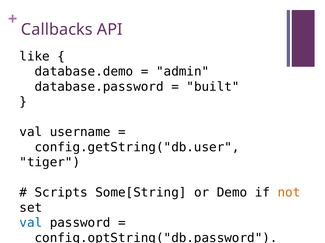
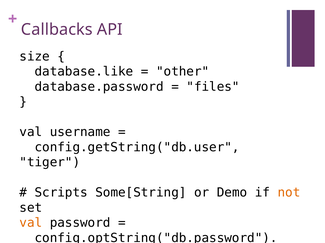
like: like -> size (35, 57)
database.demo: database.demo -> database.like (84, 72)
admin: admin -> other (183, 72)
built: built -> files (213, 87)
val colour: blue -> orange (31, 223)
